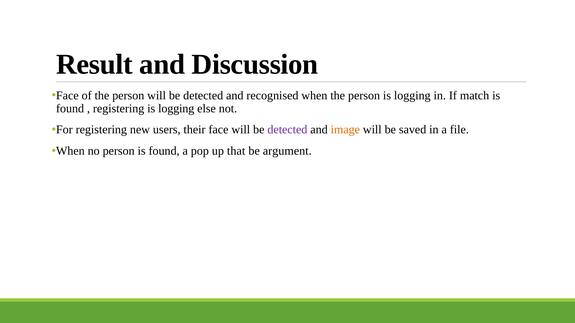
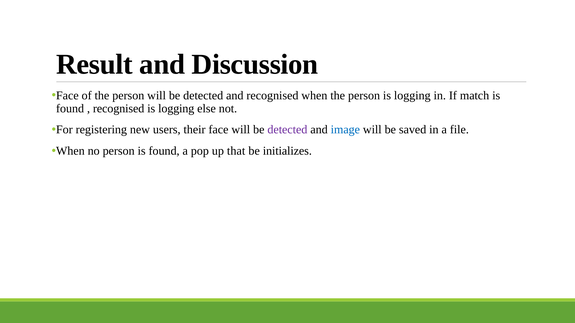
registering: registering -> recognised (119, 109)
image colour: orange -> blue (345, 130)
argument: argument -> initializes (287, 151)
